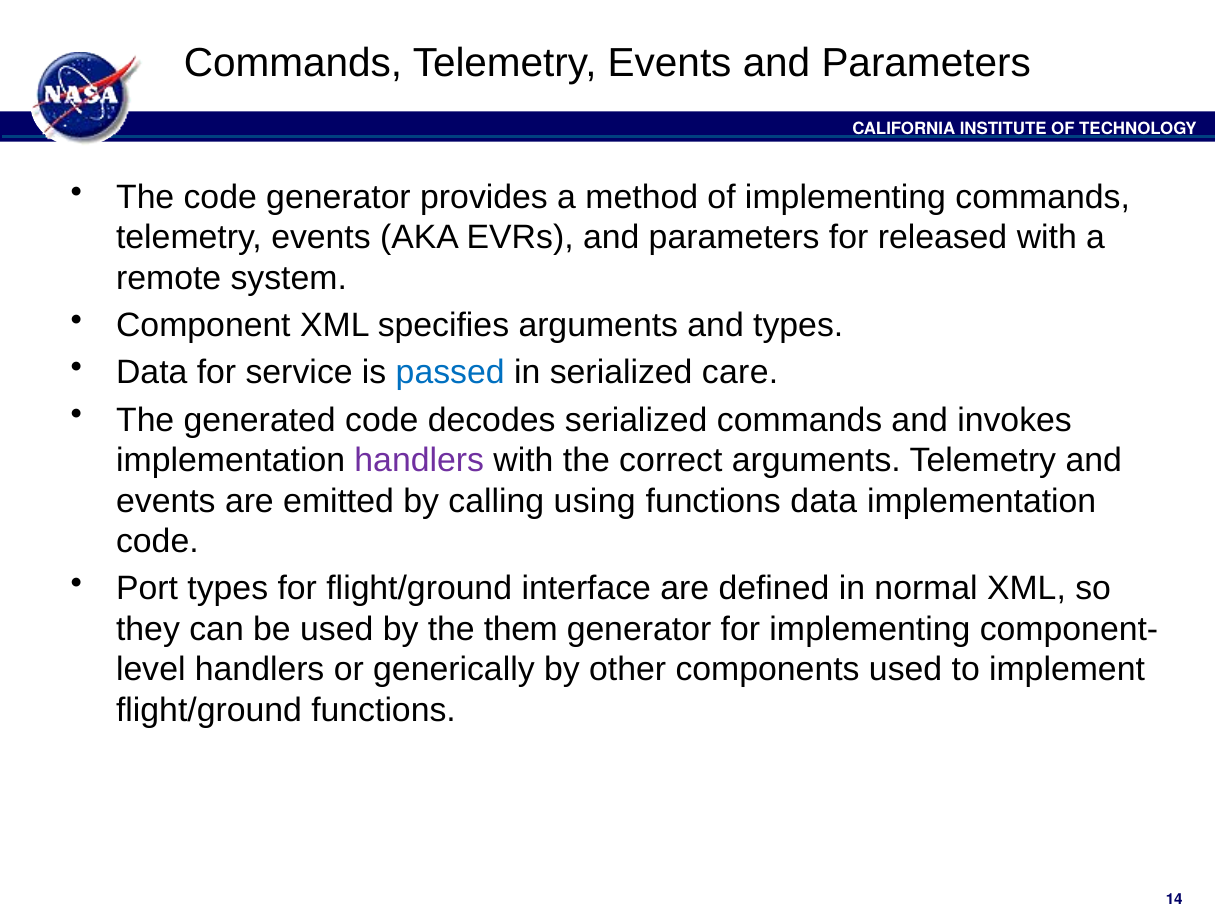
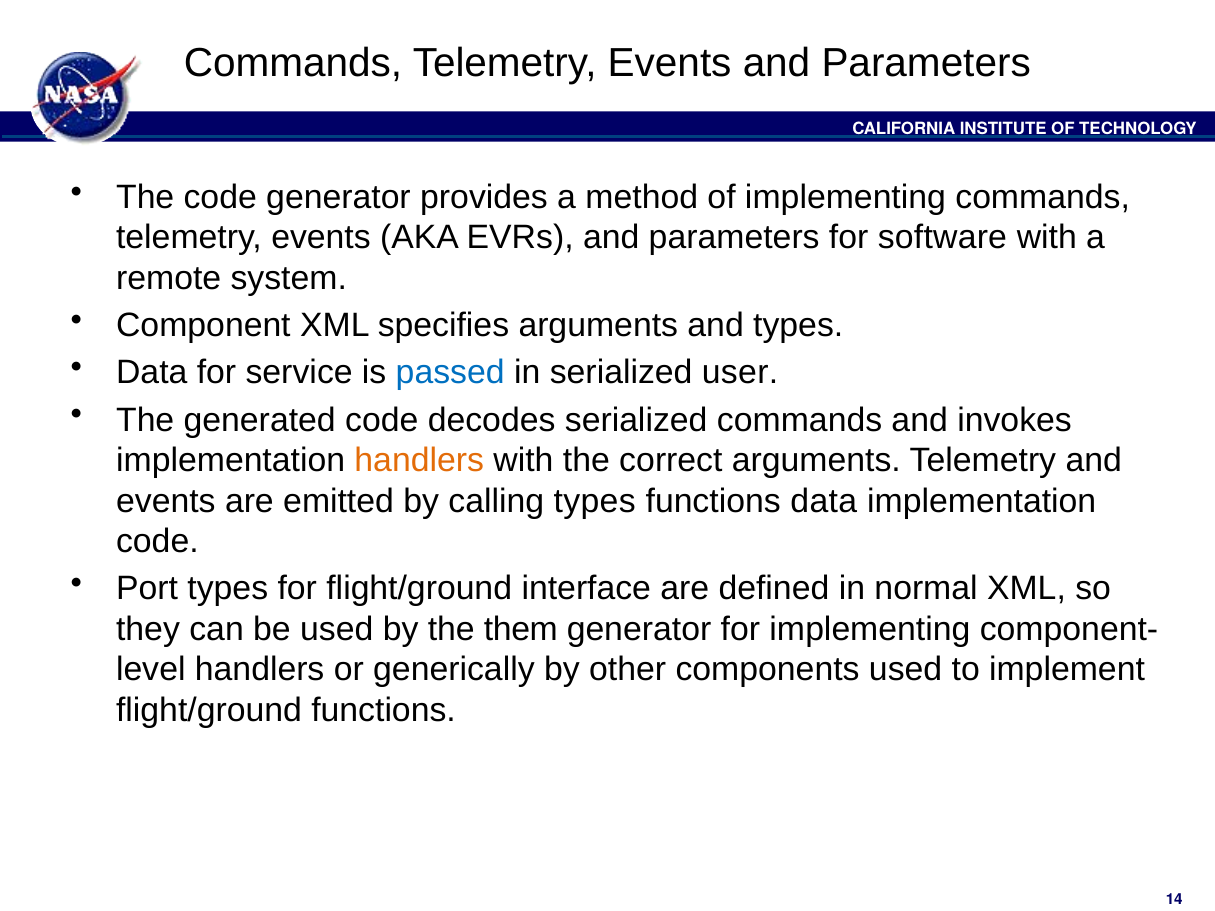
released: released -> software (942, 238)
care: care -> user (740, 373)
handlers colour: purple -> orange (419, 461)
calling using: using -> types (595, 501)
